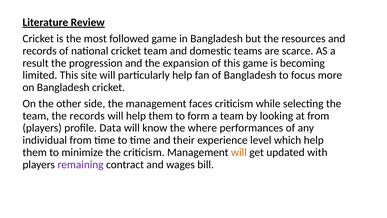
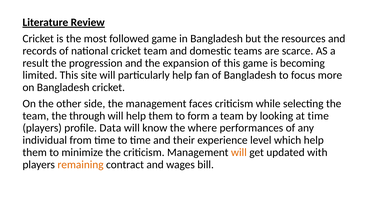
the records: records -> through (87, 116)
at from: from -> time (318, 116)
remaining colour: purple -> orange (81, 164)
